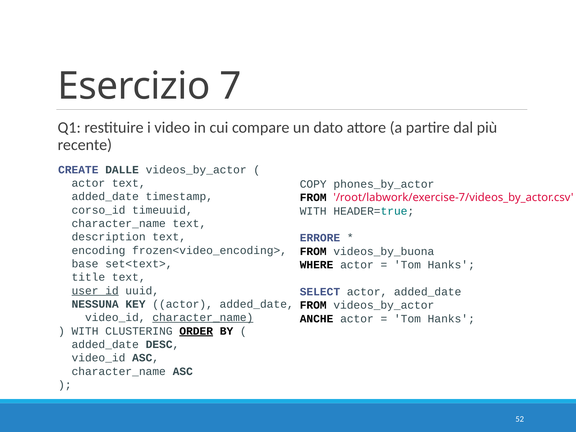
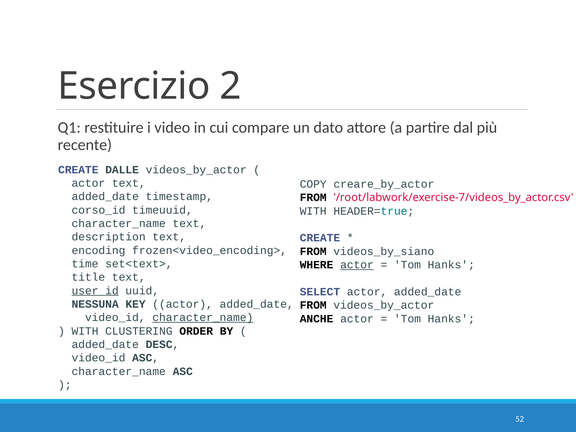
7: 7 -> 2 (230, 86)
phones_by_actor: phones_by_actor -> creare_by_actor (384, 184)
ERRORE: ERRORE -> CREATE (320, 238)
videos_by_buona: videos_by_buona -> videos_by_siano (384, 251)
base: base -> time (85, 264)
actor underline: none -> present (357, 265)
ORDER underline: present -> none (196, 331)
